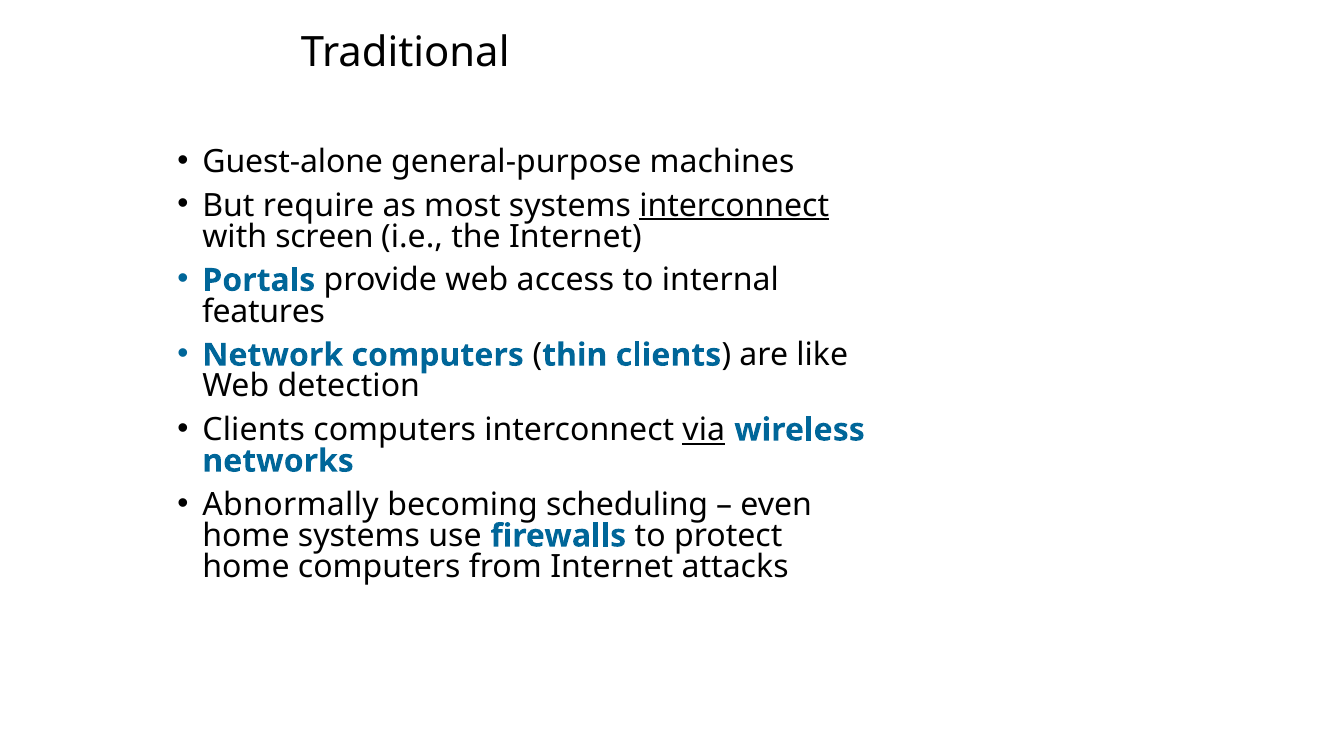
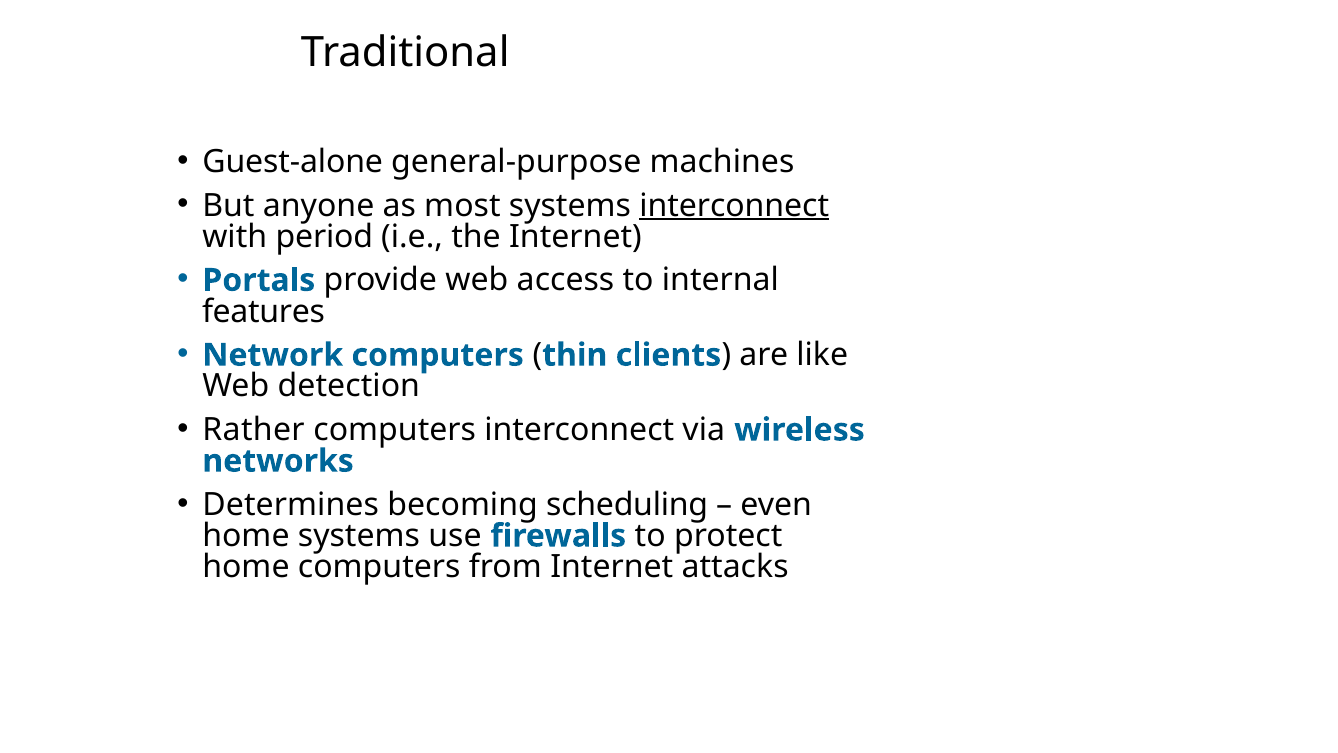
require: require -> anyone (319, 205)
screen: screen -> period (324, 237)
Clients: Clients -> Rather (254, 430)
via underline: present -> none (704, 430)
Abnormally: Abnormally -> Determines (291, 505)
